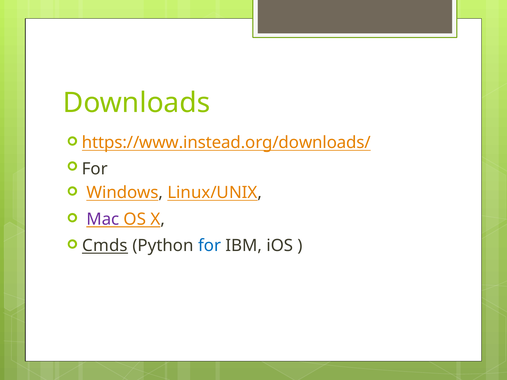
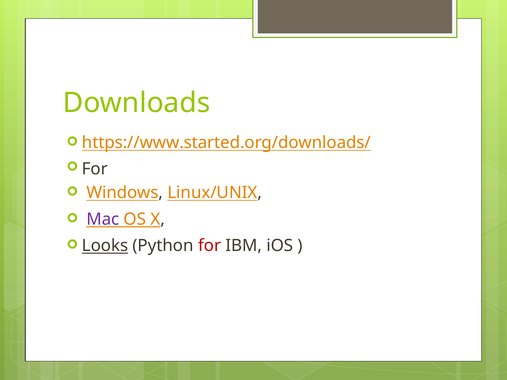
https://www.instead.org/downloads/: https://www.instead.org/downloads/ -> https://www.started.org/downloads/ (226, 143)
Cmds: Cmds -> Looks (105, 246)
for colour: blue -> red (210, 246)
